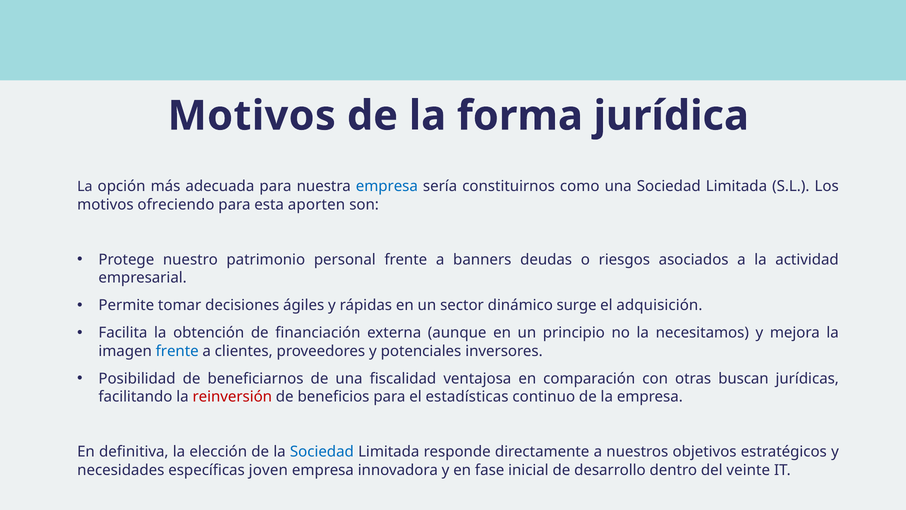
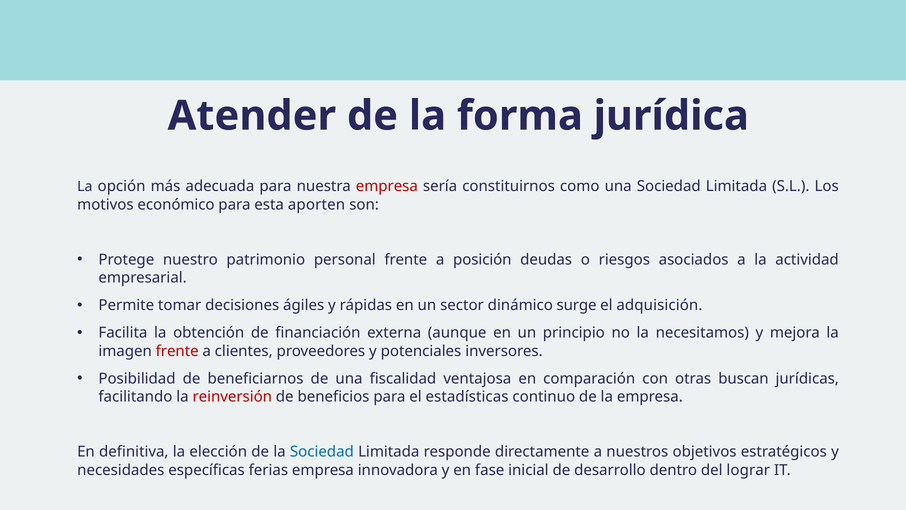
Motivos: Motivos -> Atender (252, 116)
empresa colour: blue -> red (387, 186)
ofreciendo: ofreciendo -> económico (176, 204)
banners: banners -> posición (482, 260)
frente colour: blue -> red (177, 351)
joven: joven -> ferias (268, 470)
veinte: veinte -> lograr (748, 470)
